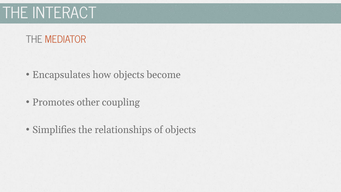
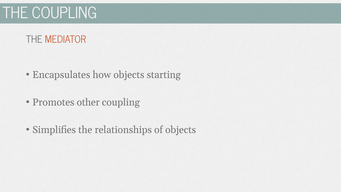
THE INTERACT: INTERACT -> COUPLING (65, 13)
become: become -> starting (164, 75)
